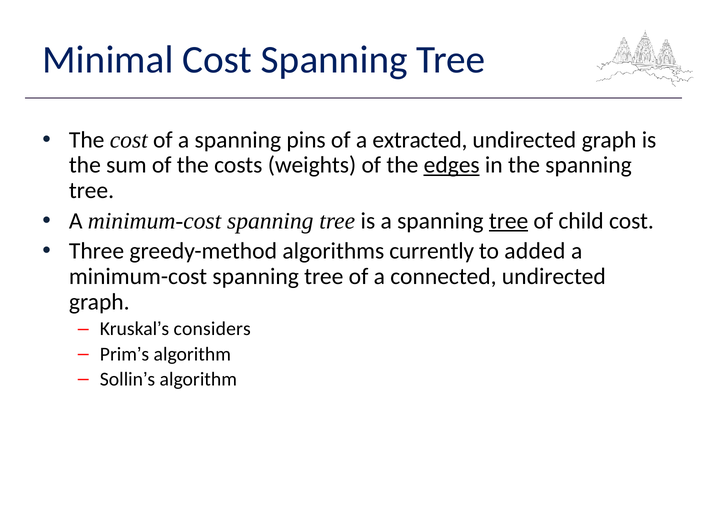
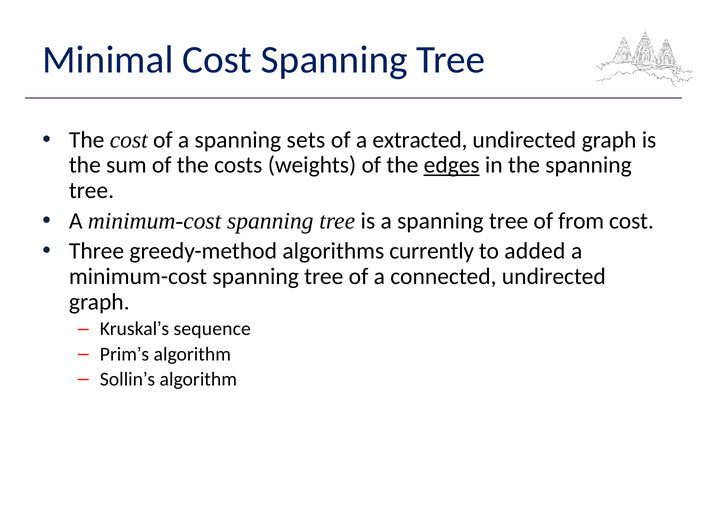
pins: pins -> sets (306, 140)
tree underline: present -> none (509, 221)
child: child -> from (581, 221)
considers: considers -> sequence (212, 329)
